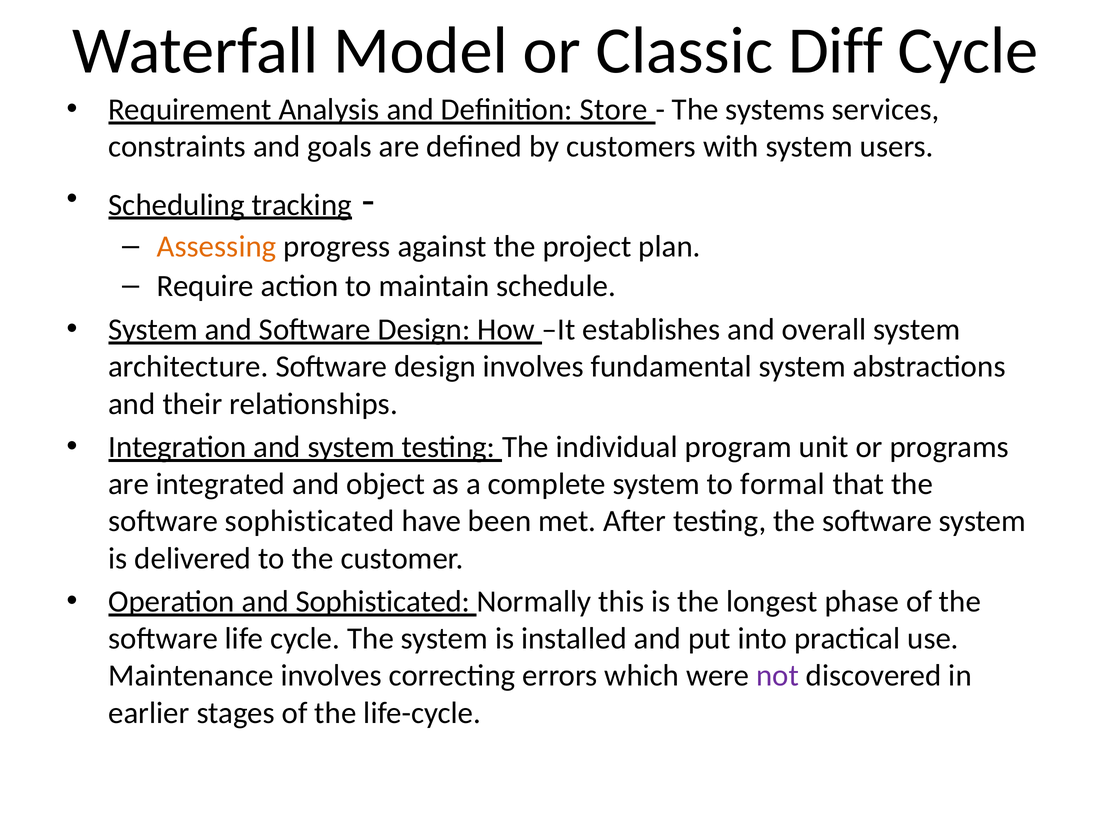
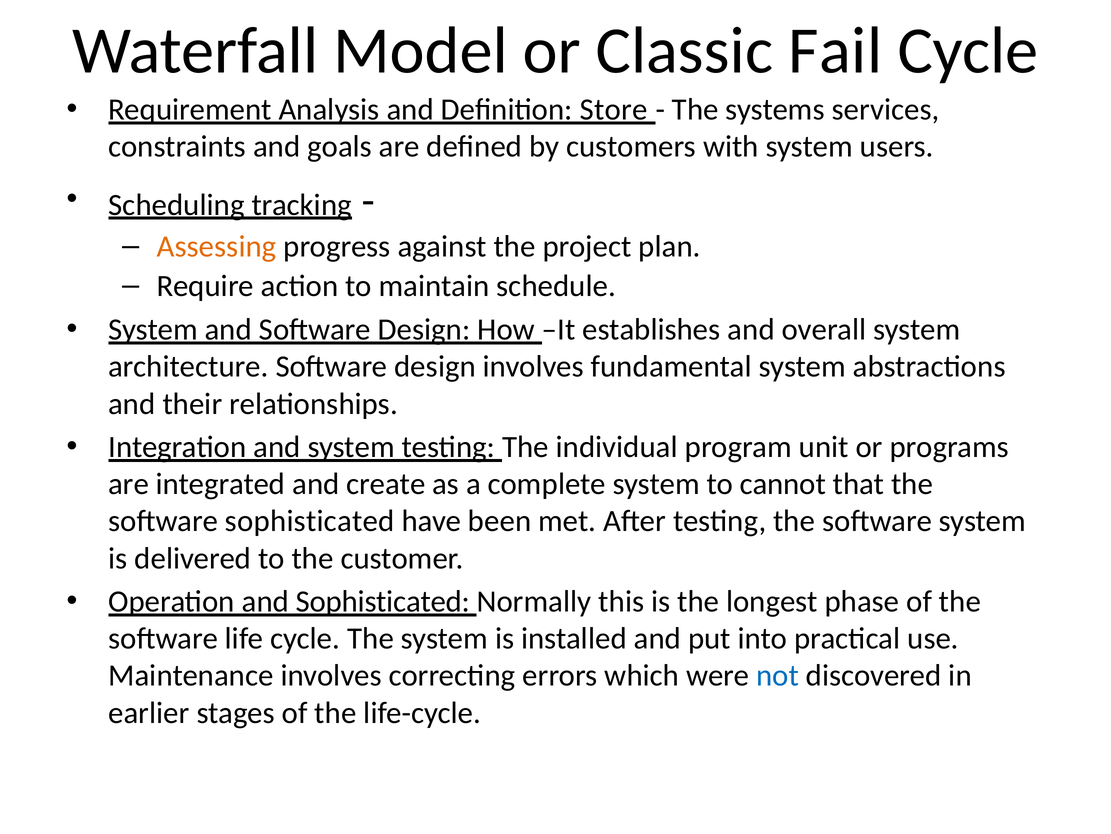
Diff: Diff -> Fail (835, 51)
object: object -> create (386, 484)
formal: formal -> cannot (783, 484)
not colour: purple -> blue (778, 675)
